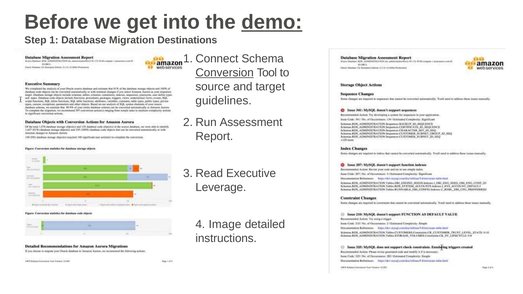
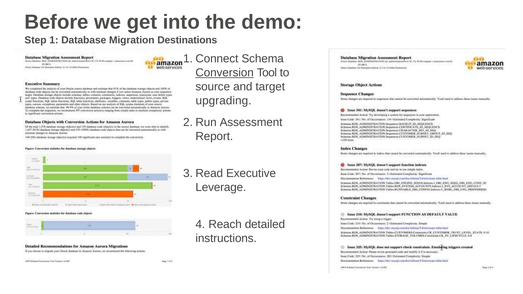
demo underline: present -> none (272, 22)
guidelines: guidelines -> upgrading (224, 101)
Image: Image -> Reach (225, 225)
